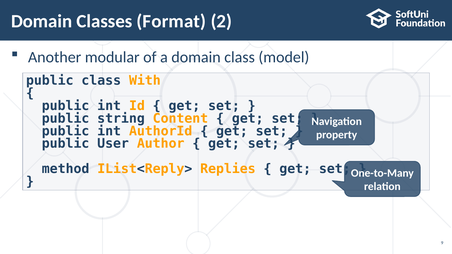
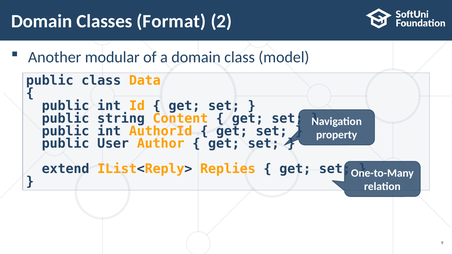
With: With -> Data (145, 80)
method: method -> extend (66, 169)
